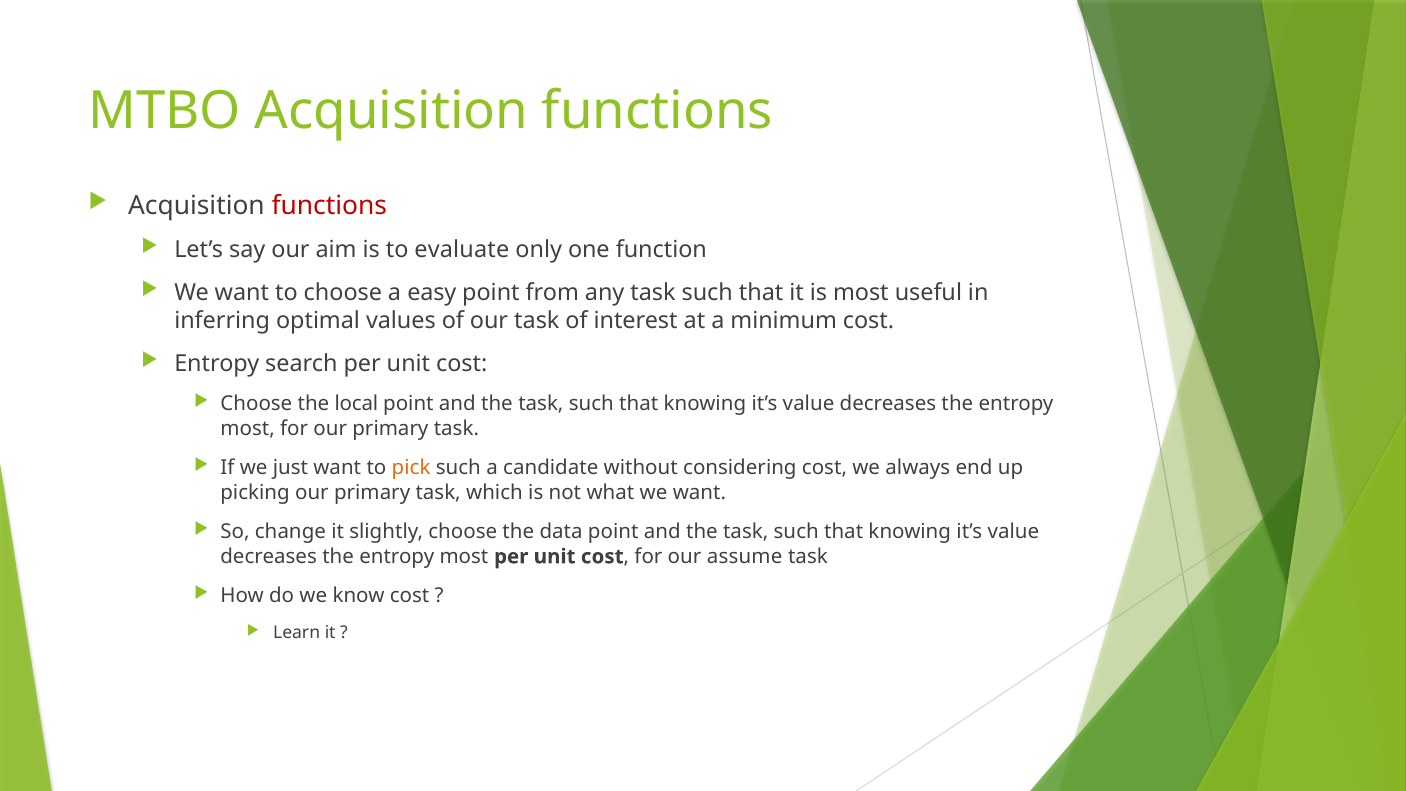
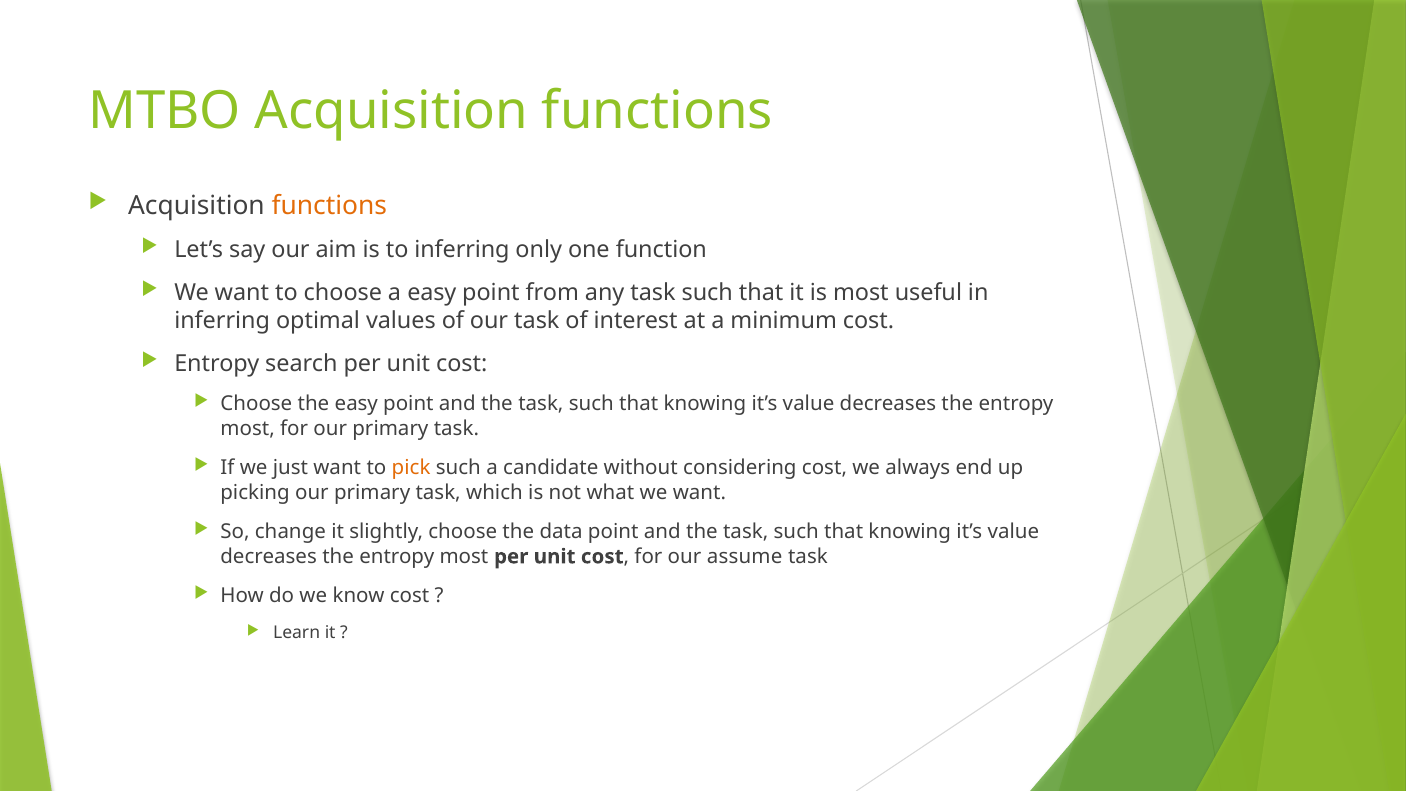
functions colour: red -> orange (329, 205)
to evaluate: evaluate -> inferring (462, 250)
the local: local -> easy (356, 404)
